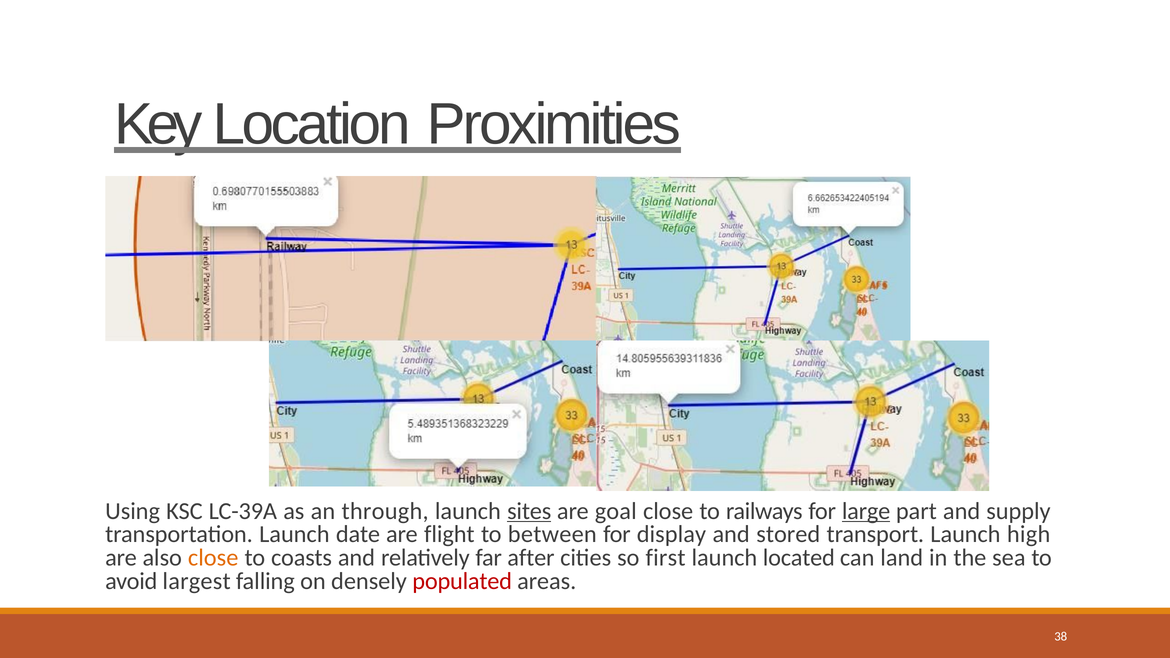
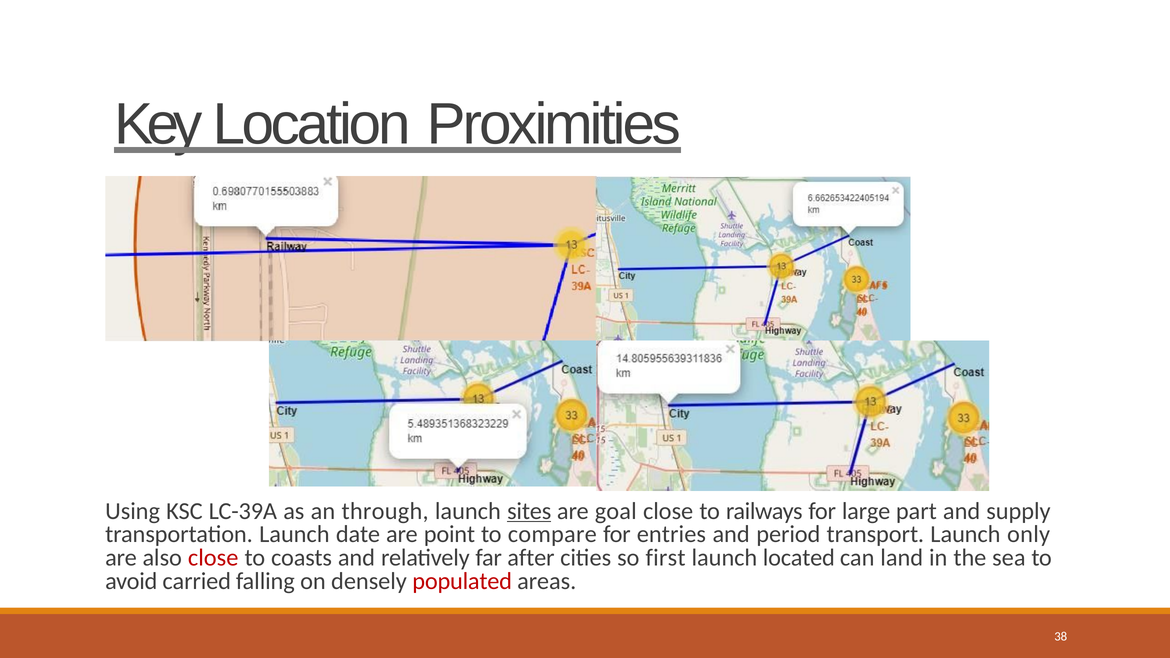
large underline: present -> none (866, 511)
flight: flight -> point (449, 535)
between: between -> compare (552, 535)
display: display -> entries (671, 535)
stored: stored -> period (788, 535)
high: high -> only (1029, 535)
close colour: orange -> red (213, 558)
largest: largest -> carried (197, 581)
